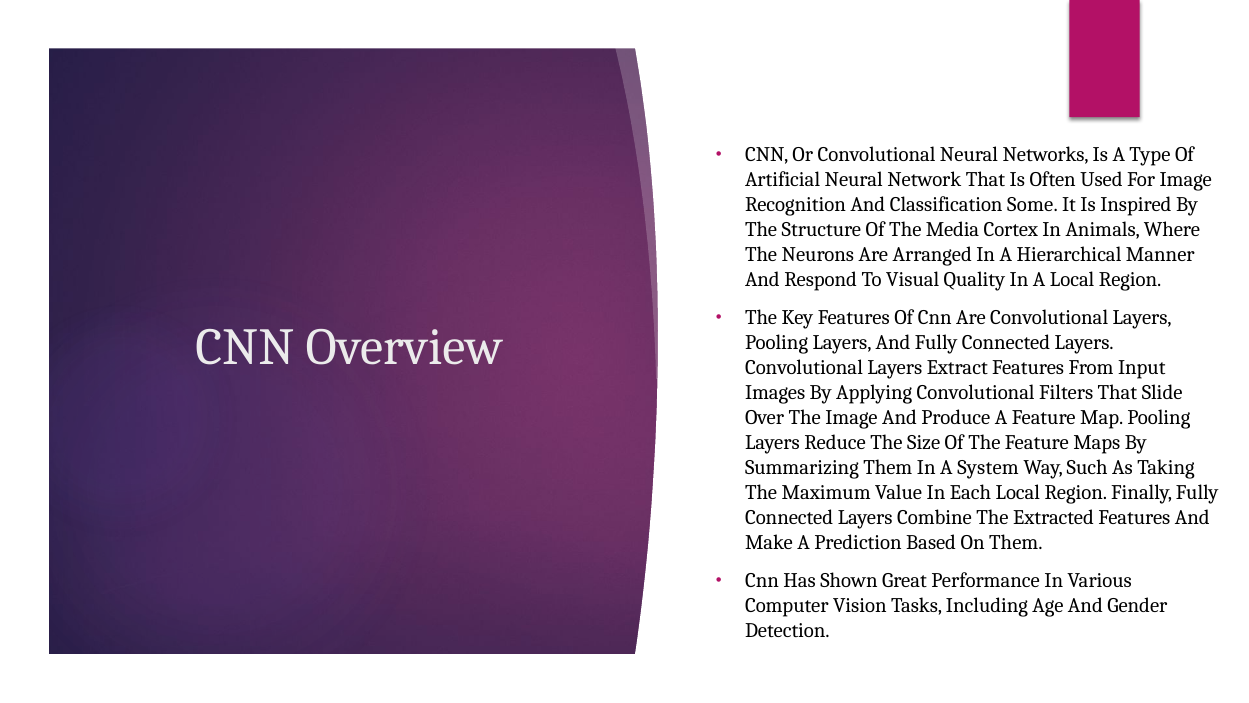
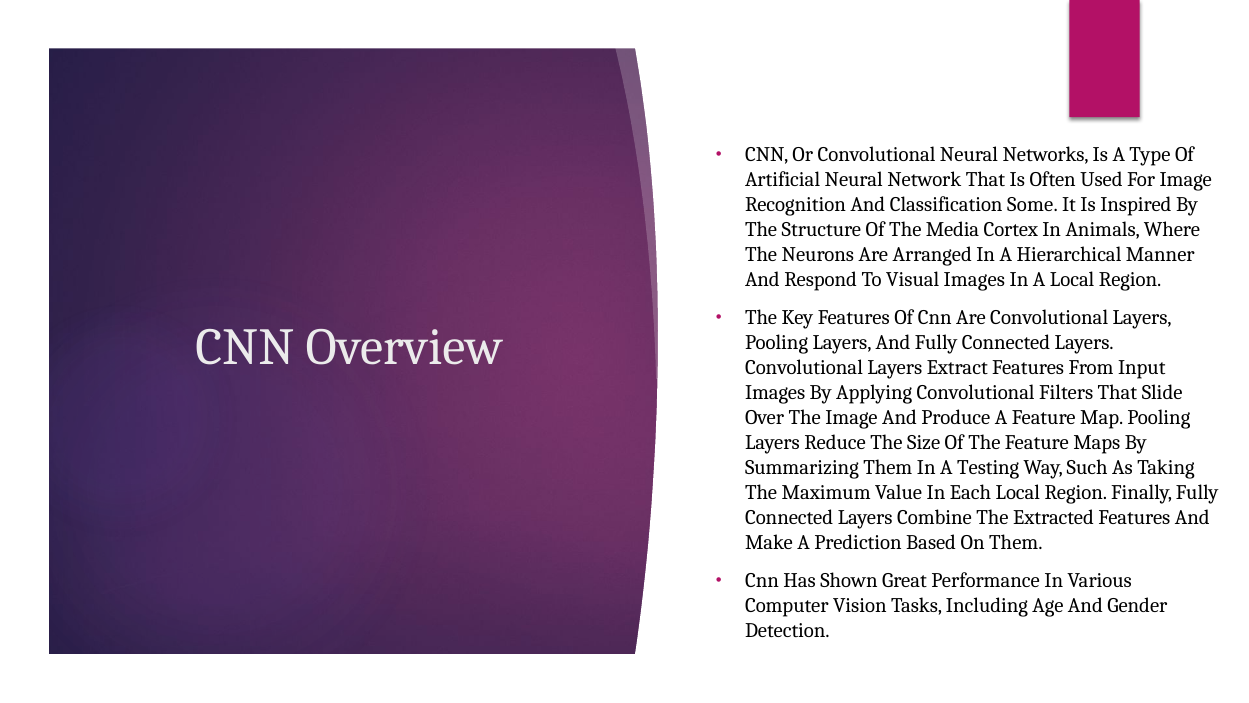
Visual Quality: Quality -> Images (974, 280)
System: System -> Testing (988, 468)
